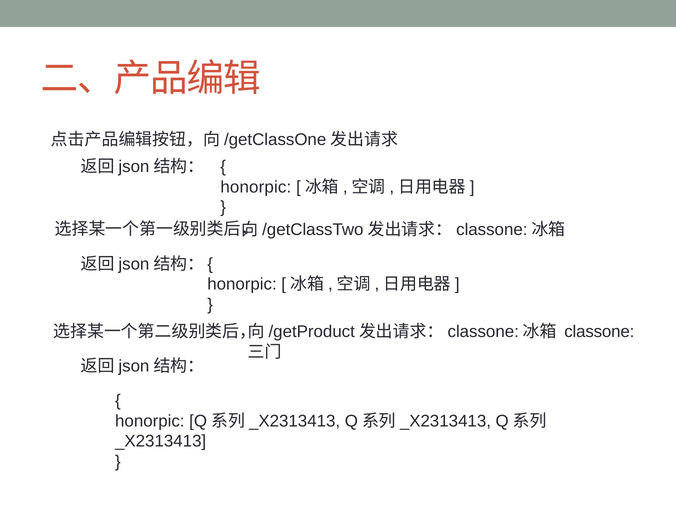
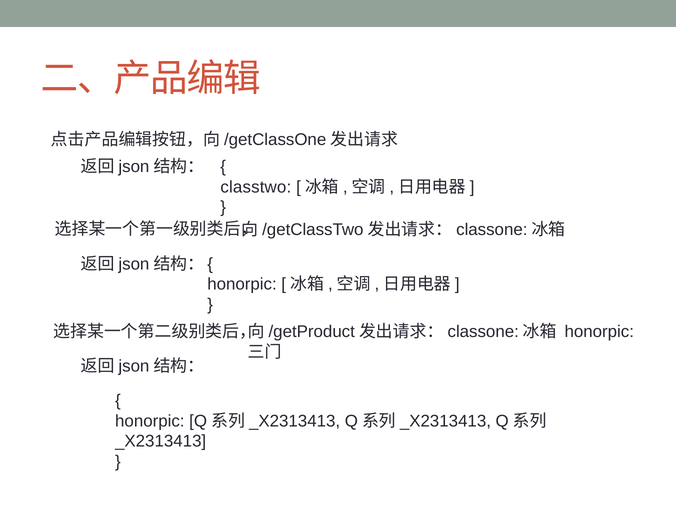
honorpic: honorpic -> classtwo (256, 187)
classone: classone -> honorpic (599, 332)
